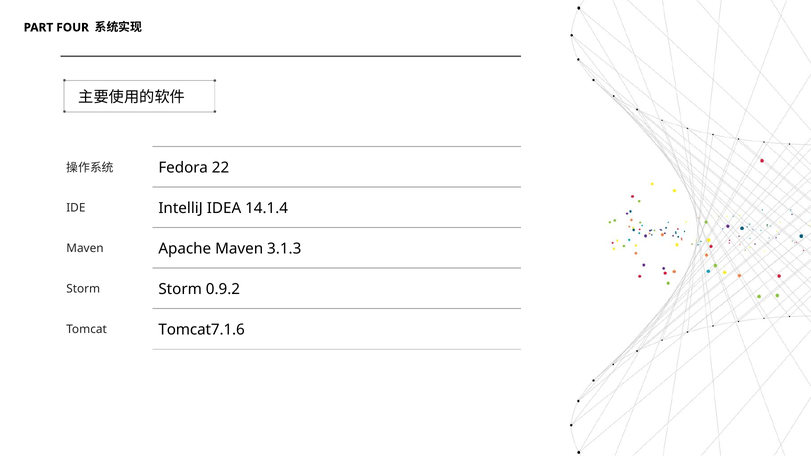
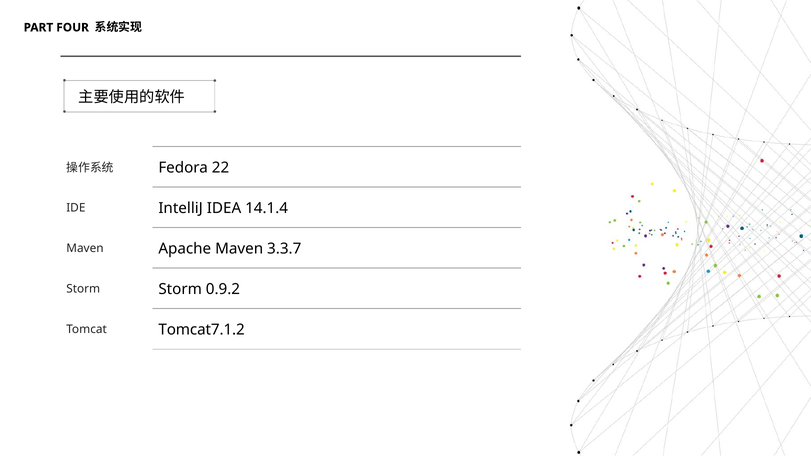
3.1.3: 3.1.3 -> 3.3.7 (284, 249)
Tomcat7.1.6: Tomcat7.1.6 -> Tomcat7.1.2 (202, 330)
